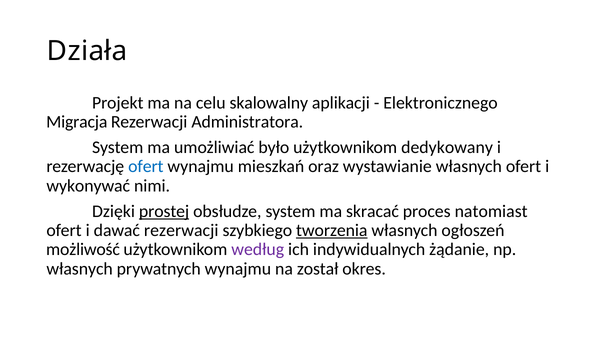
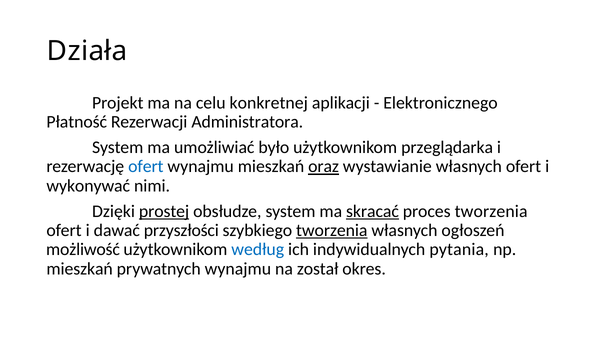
skalowalny: skalowalny -> konkretnej (269, 103)
Migracja: Migracja -> Płatność (77, 122)
dedykowany: dedykowany -> przeglądarka (447, 148)
oraz underline: none -> present (324, 167)
skracać underline: none -> present (373, 212)
proces natomiast: natomiast -> tworzenia (491, 212)
dawać rezerwacji: rezerwacji -> przyszłości (181, 231)
według colour: purple -> blue (258, 250)
żądanie: żądanie -> pytania (459, 250)
własnych: własnych -> mieszkań (80, 269)
